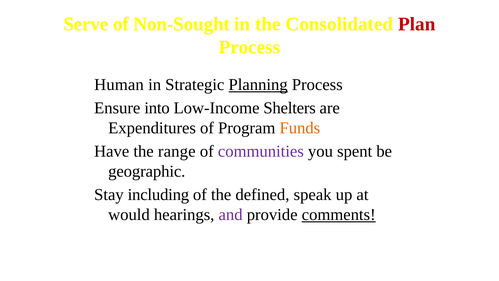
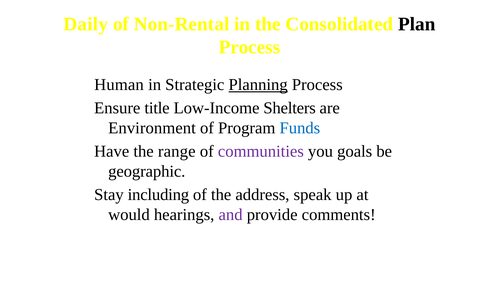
Serve: Serve -> Daily (86, 24)
Non-Sought: Non-Sought -> Non-Rental (182, 24)
Plan colour: red -> black (417, 24)
into: into -> title (157, 108)
Expenditures: Expenditures -> Environment (152, 128)
Funds colour: orange -> blue (300, 128)
spent: spent -> goals (355, 151)
defined: defined -> address (262, 195)
comments underline: present -> none (339, 215)
